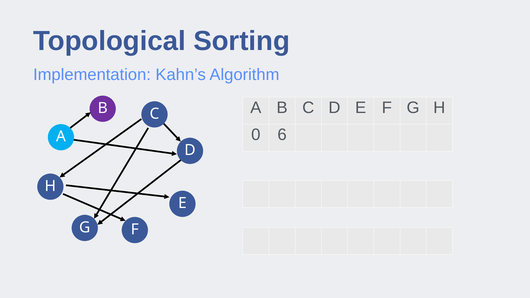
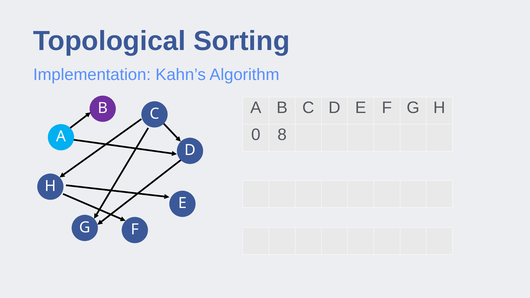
6: 6 -> 8 (282, 135)
